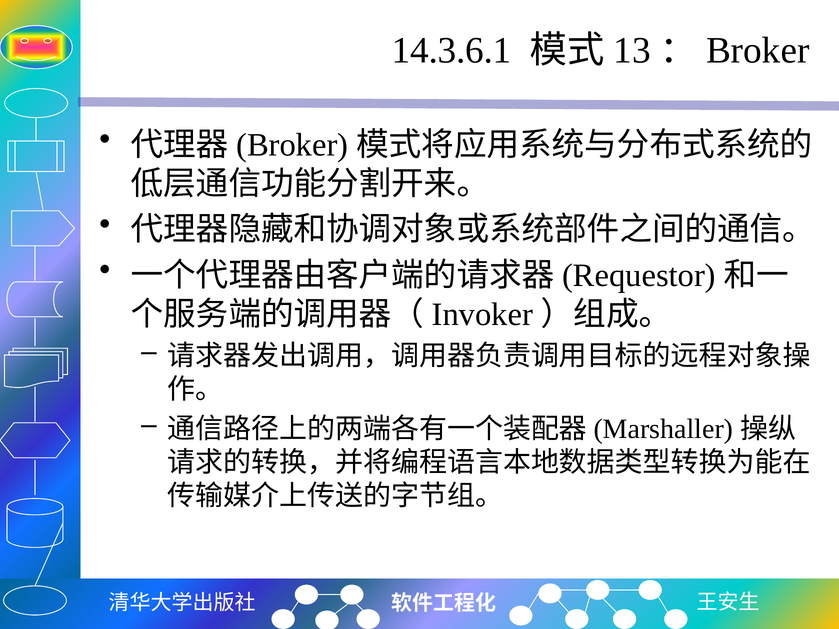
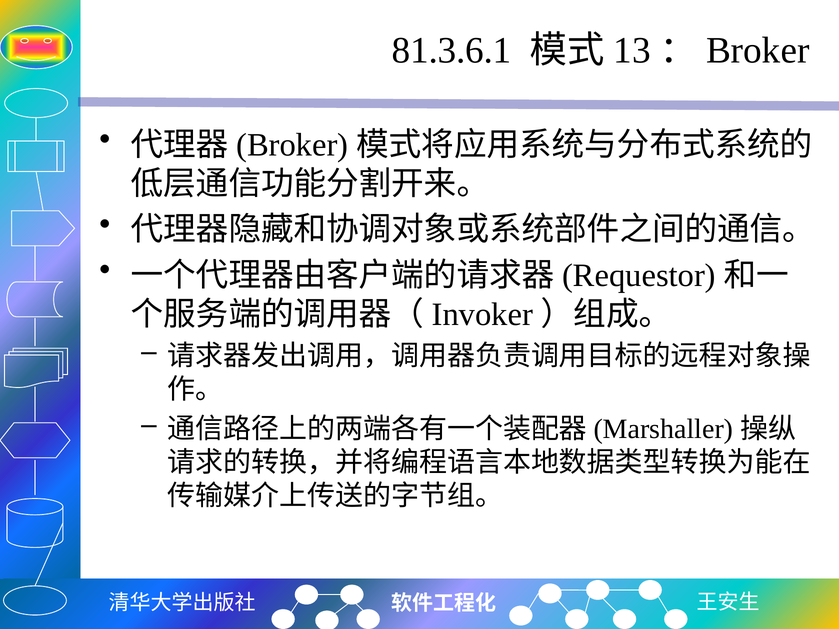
14.3.6.1: 14.3.6.1 -> 81.3.6.1 (452, 50)
